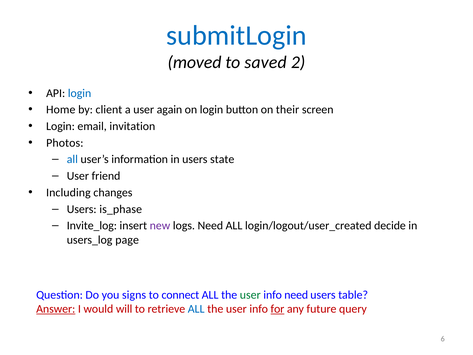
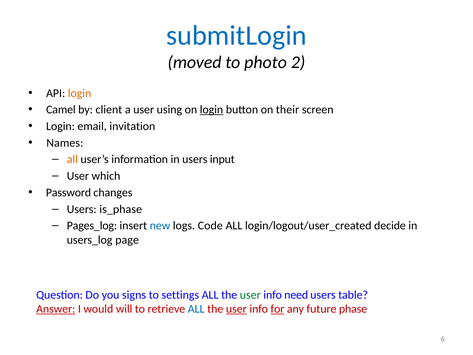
saved: saved -> photo (266, 62)
login colour: blue -> orange (80, 93)
Home: Home -> Camel (61, 110)
again: again -> using (169, 110)
login underline: none -> present (212, 110)
Photos: Photos -> Names (65, 143)
all colour: blue -> orange (72, 159)
state: state -> input (222, 159)
friend: friend -> which (106, 176)
Including: Including -> Password (69, 192)
Invite_log: Invite_log -> Pages_log (92, 226)
new colour: purple -> blue (160, 226)
logs Need: Need -> Code (210, 226)
connect: connect -> settings (180, 295)
user underline: none -> present (236, 309)
query: query -> phase (353, 309)
